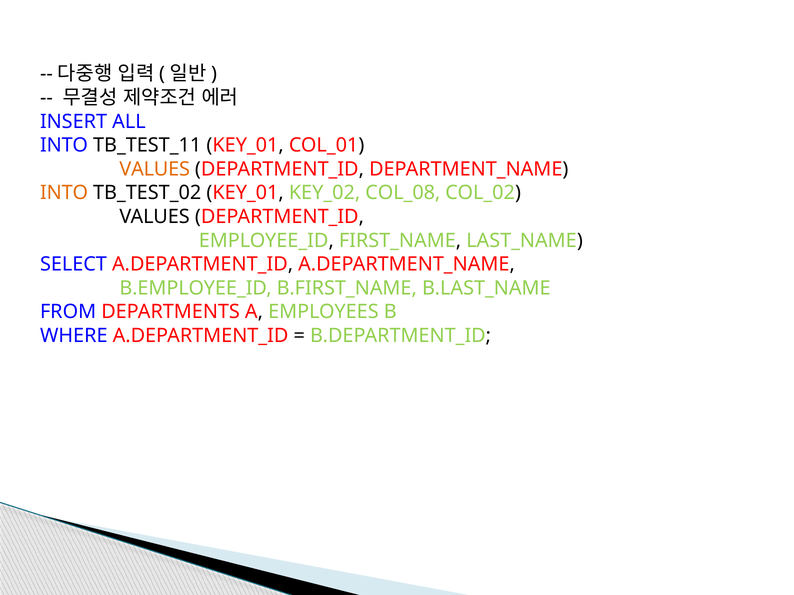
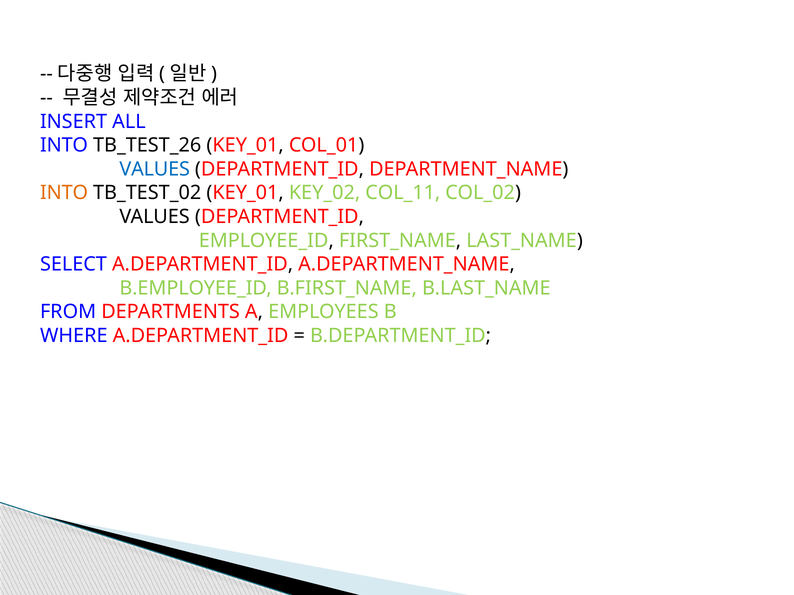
TB_TEST_11: TB_TEST_11 -> TB_TEST_26 (147, 145)
VALUES colour: orange -> blue (155, 169)
COL_08: COL_08 -> COL_11 (403, 193)
